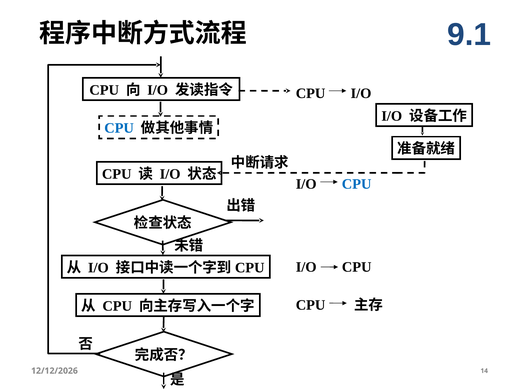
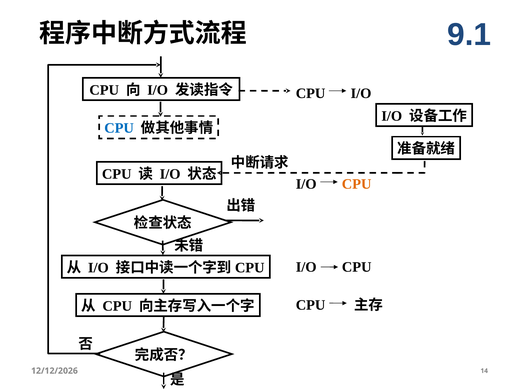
CPU colour: blue -> orange (357, 184)
